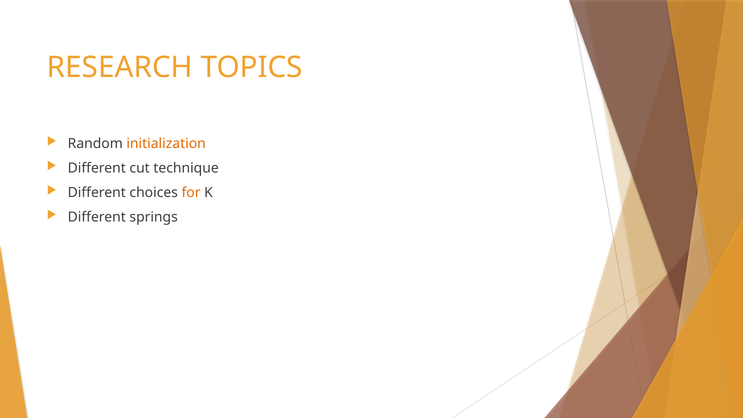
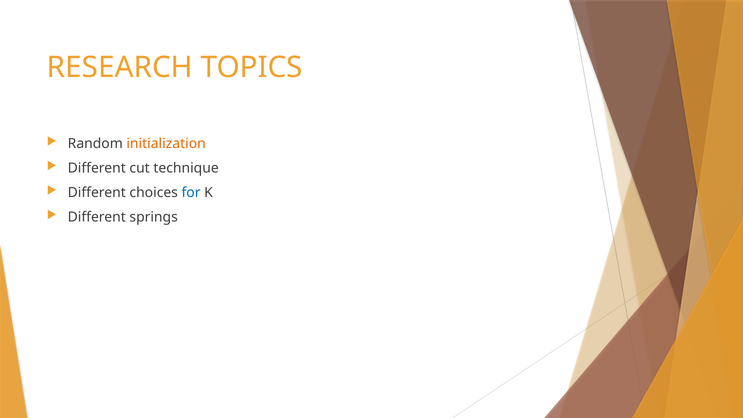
for colour: orange -> blue (191, 193)
